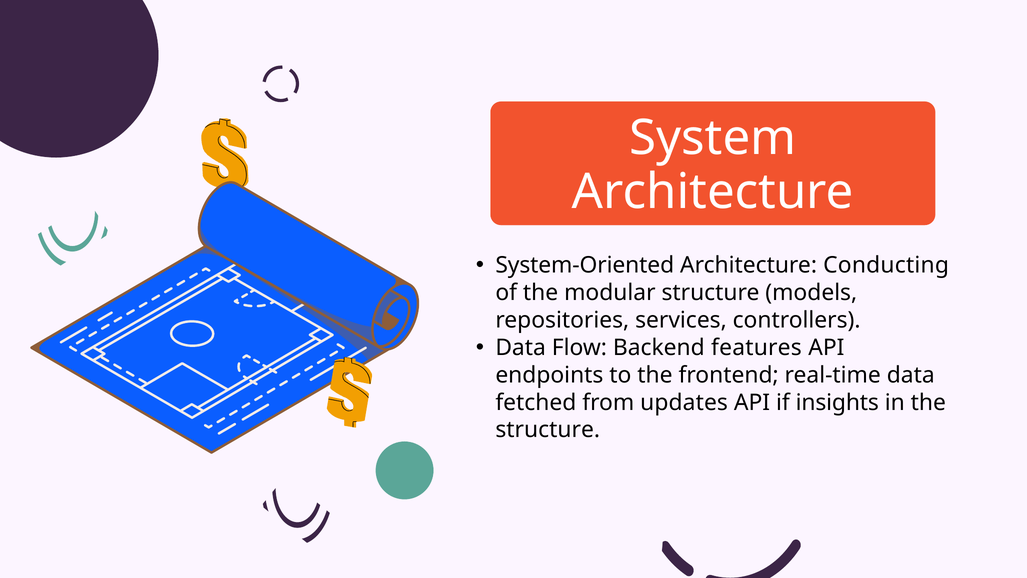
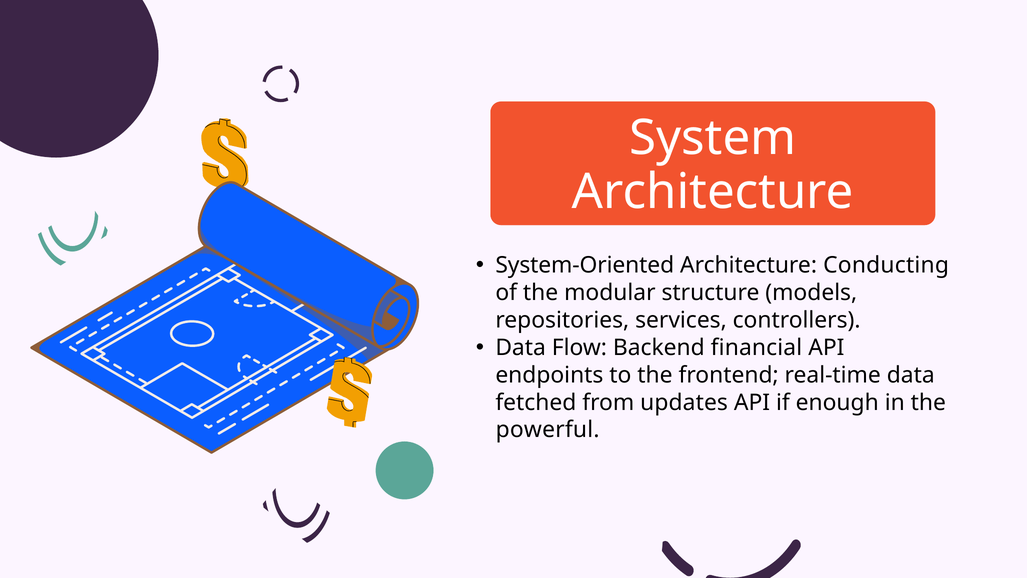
features: features -> financial (756, 347)
insights: insights -> enough (837, 402)
structure: structure -> powerful (548, 430)
